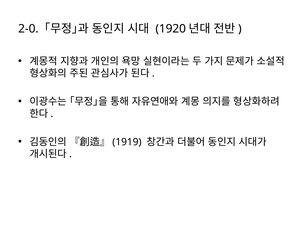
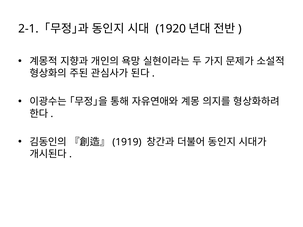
2-0: 2-0 -> 2-1 (28, 29)
